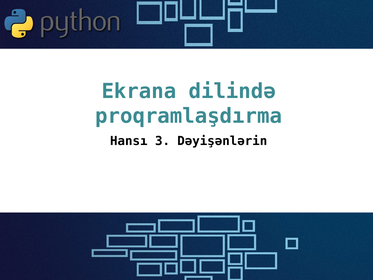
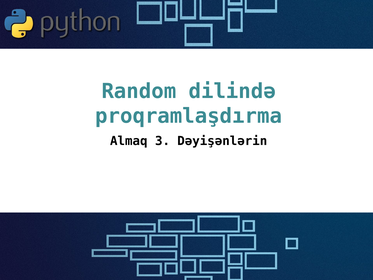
Ekrana: Ekrana -> Random (139, 91)
Hansı: Hansı -> Almaq (129, 141)
